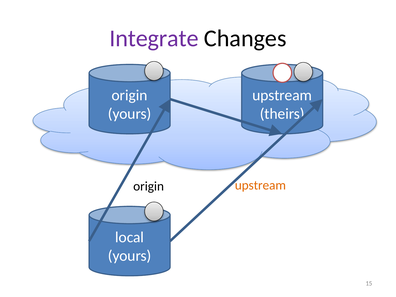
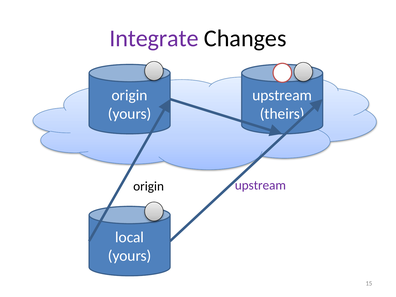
upstream colour: orange -> purple (260, 185)
